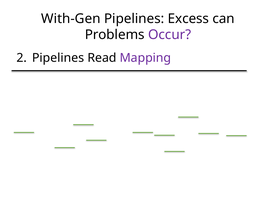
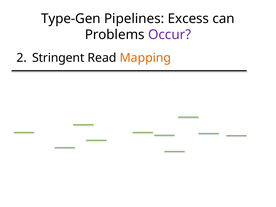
With-Gen: With-Gen -> Type-Gen (71, 19)
Pipelines: Pipelines -> Stringent (58, 58)
Mapping colour: purple -> orange (145, 58)
